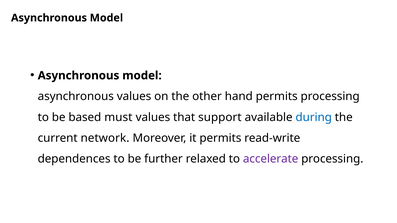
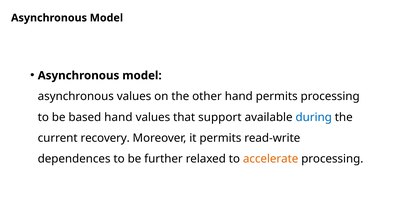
based must: must -> hand (118, 117)
network: network -> recovery (105, 138)
accelerate colour: purple -> orange (271, 159)
